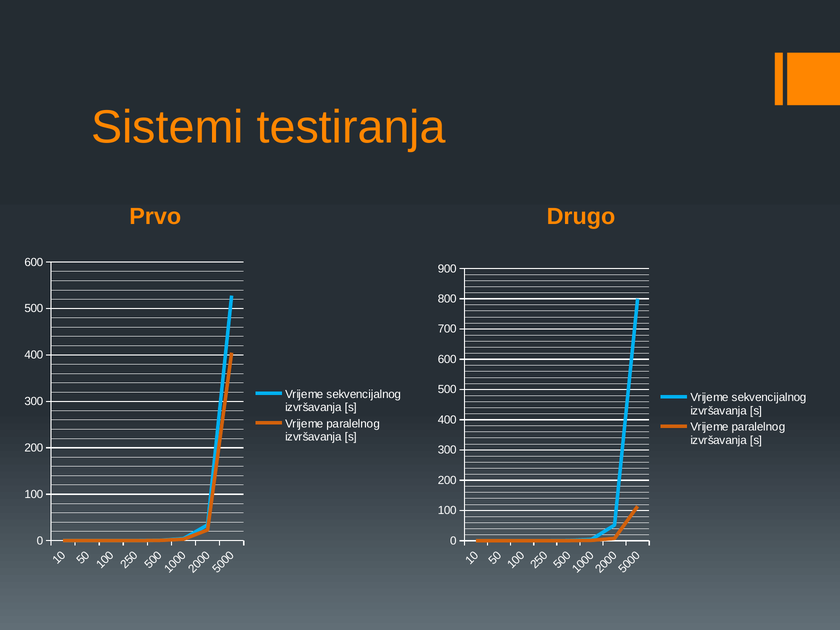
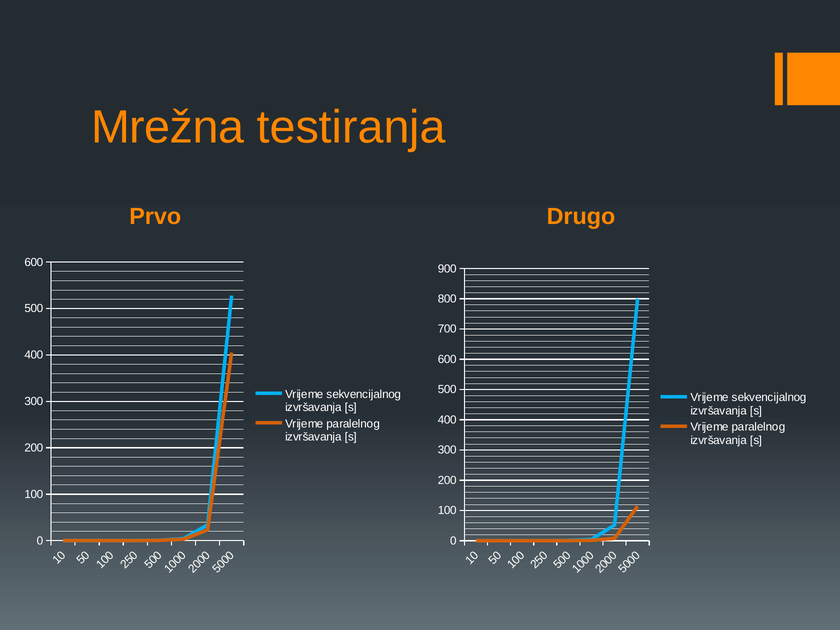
Sistemi: Sistemi -> Mrežna (168, 127)
